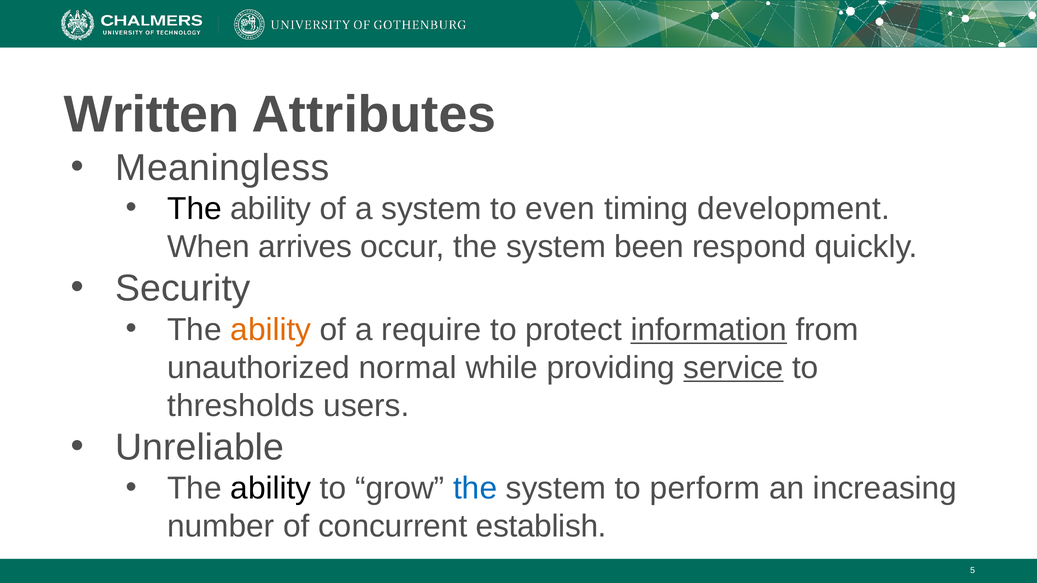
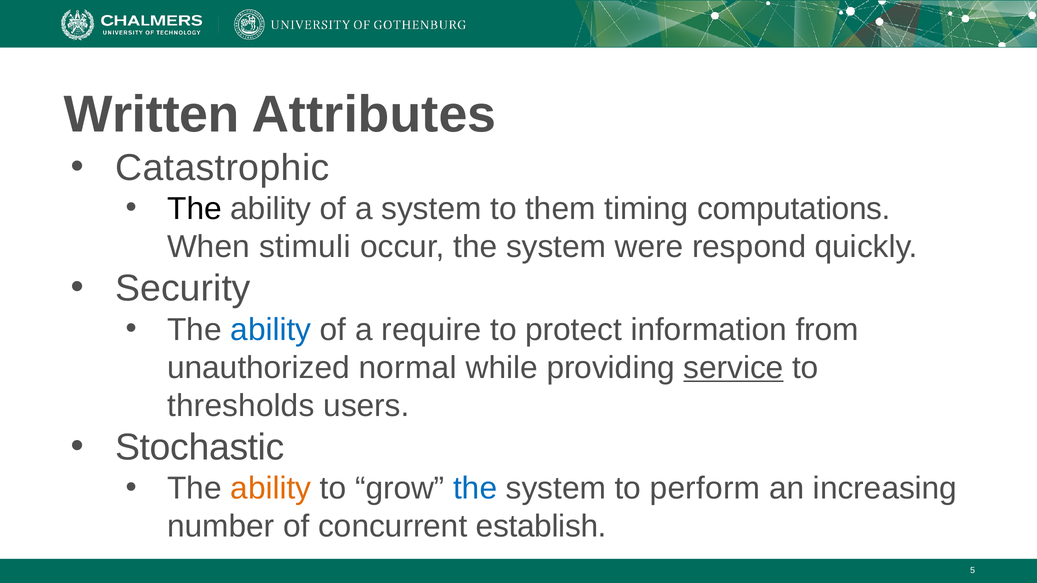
Meaningless: Meaningless -> Catastrophic (222, 168)
even: even -> them (560, 209)
development: development -> computations (794, 209)
arrives: arrives -> stimuli (305, 247)
been: been -> were (649, 247)
ability colour: orange -> blue (271, 330)
information underline: present -> none (709, 330)
Unreliable: Unreliable -> Stochastic (200, 448)
ability colour: black -> orange (271, 489)
